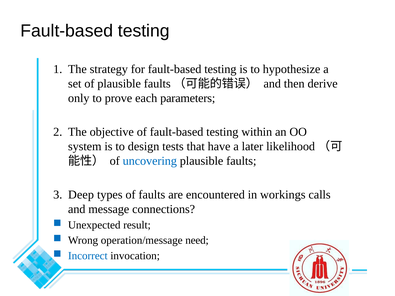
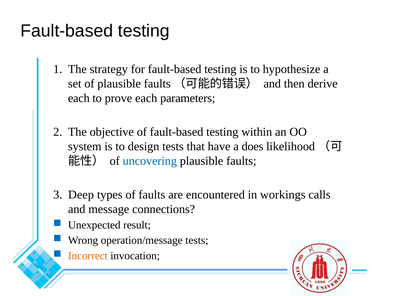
only: only -> each (79, 98)
later: later -> does (253, 147)
operation/message need: need -> tests (197, 241)
Incorrect colour: blue -> orange (88, 256)
